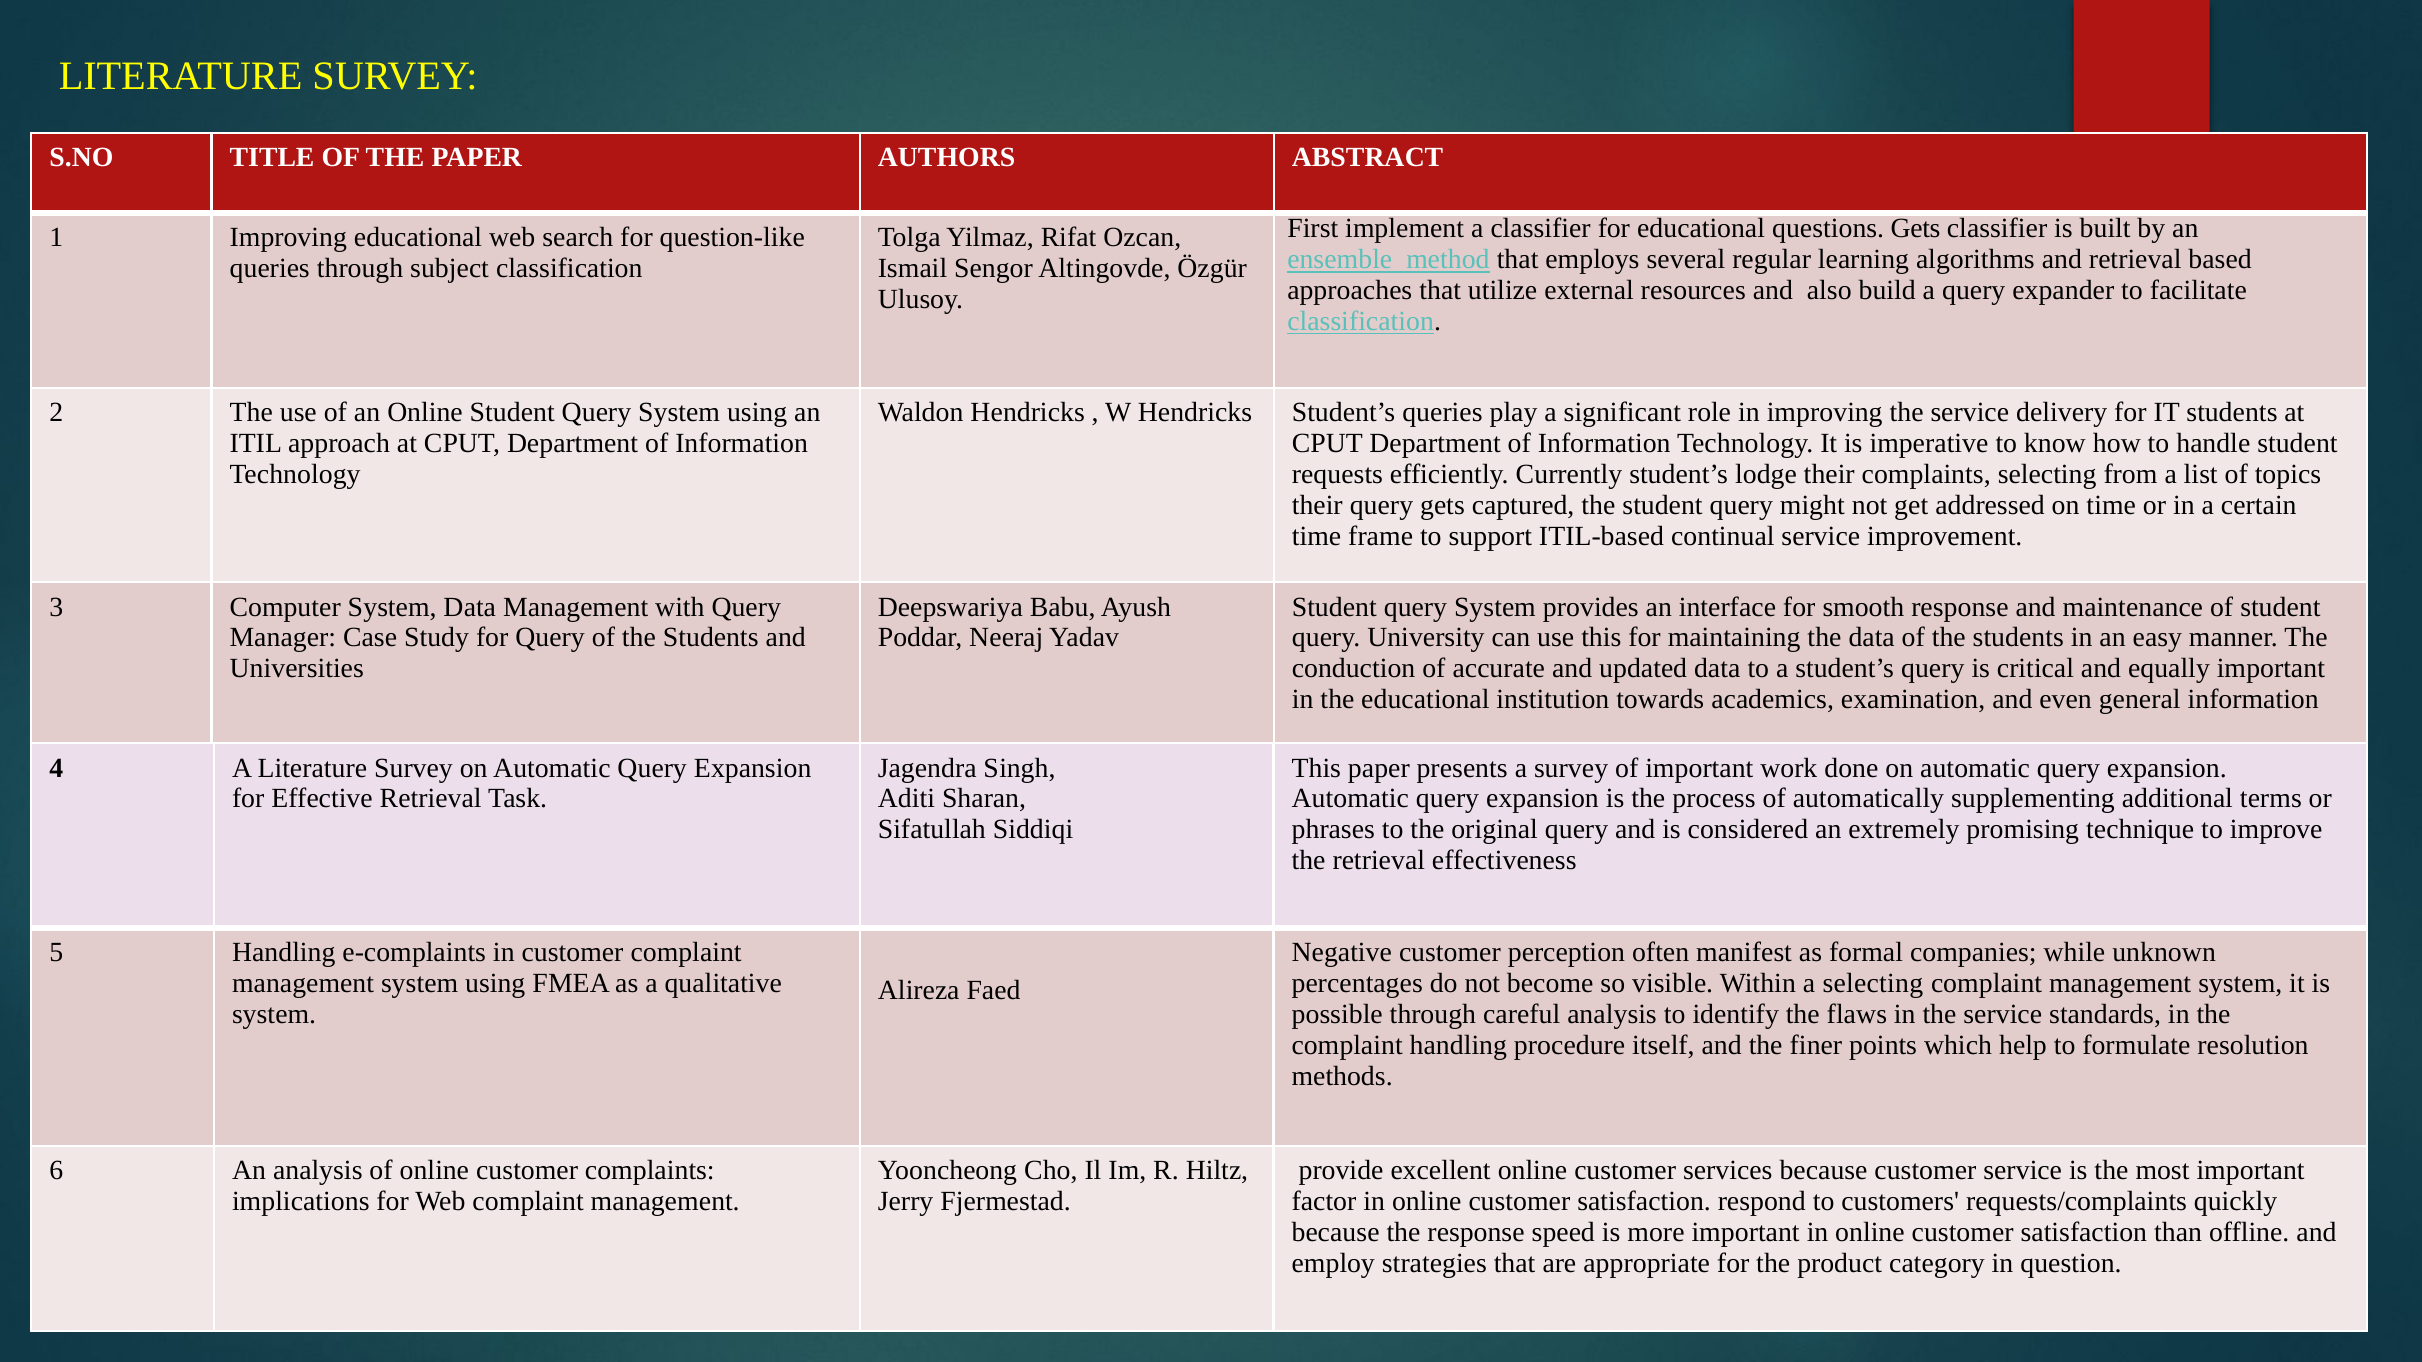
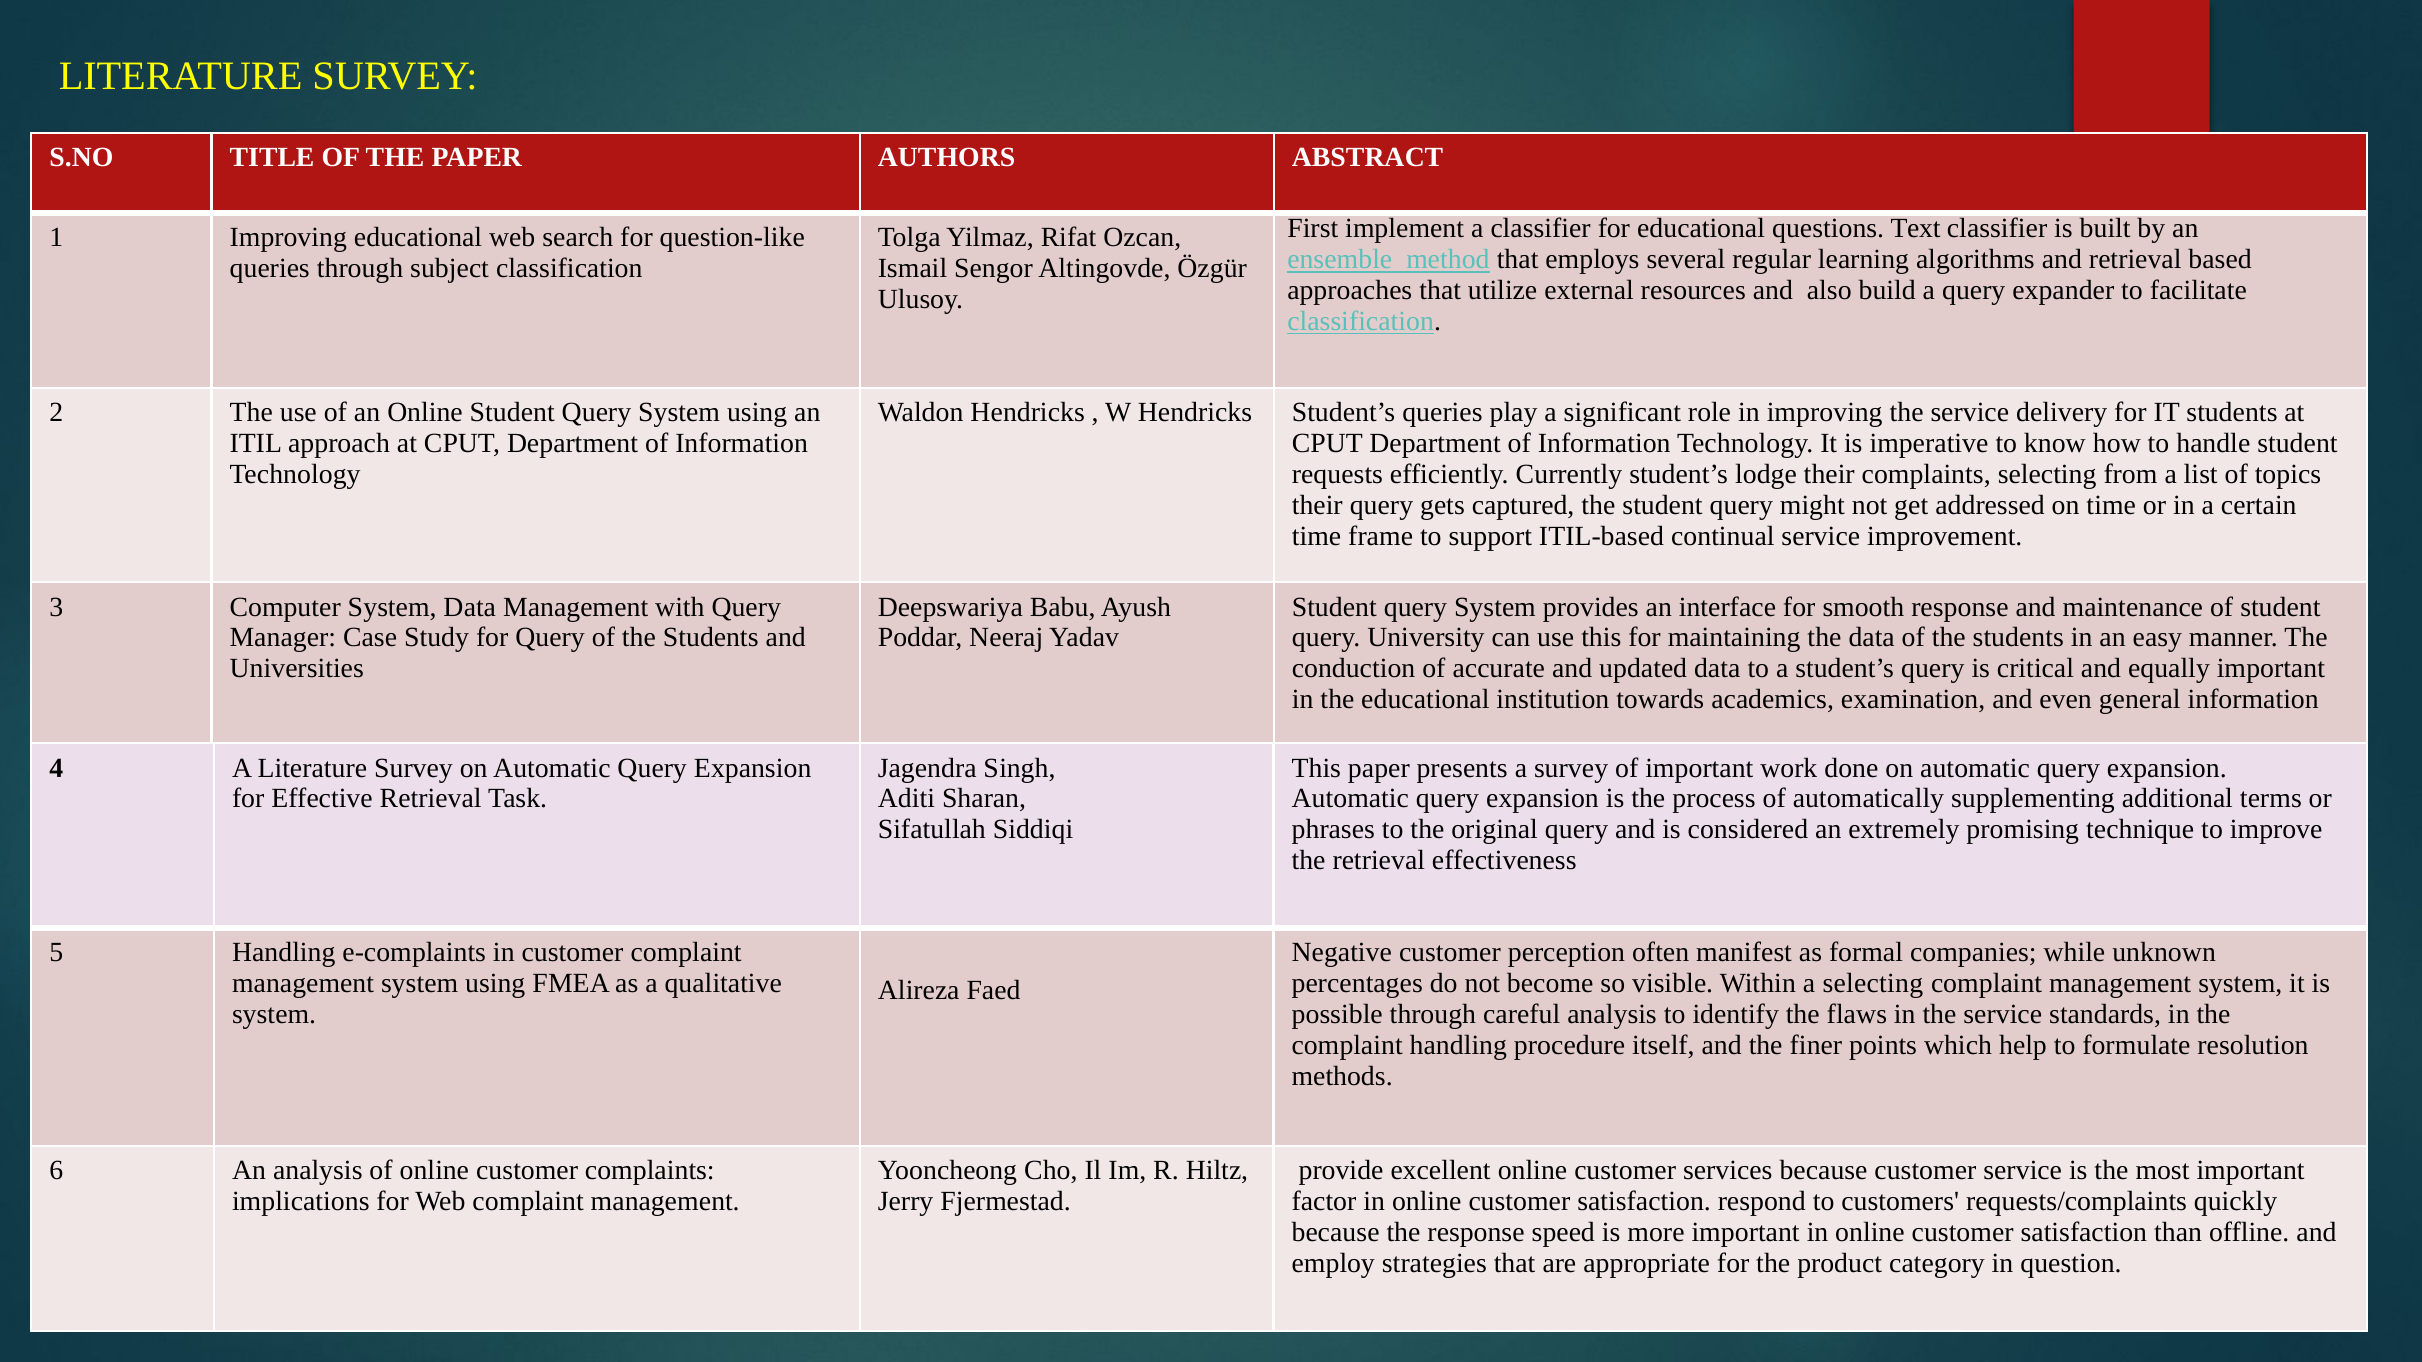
questions Gets: Gets -> Text (1916, 229)
